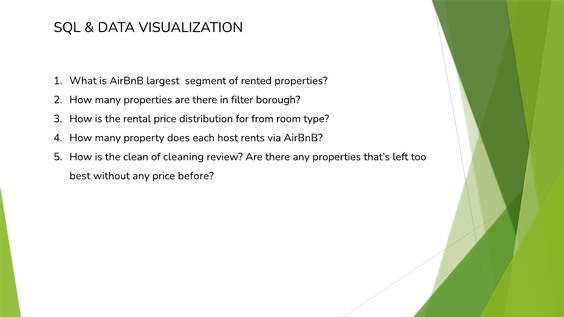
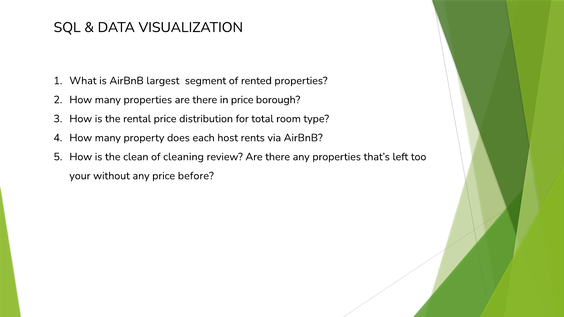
in filter: filter -> price (242, 100)
from: from -> total (262, 119)
best: best -> your (80, 176)
